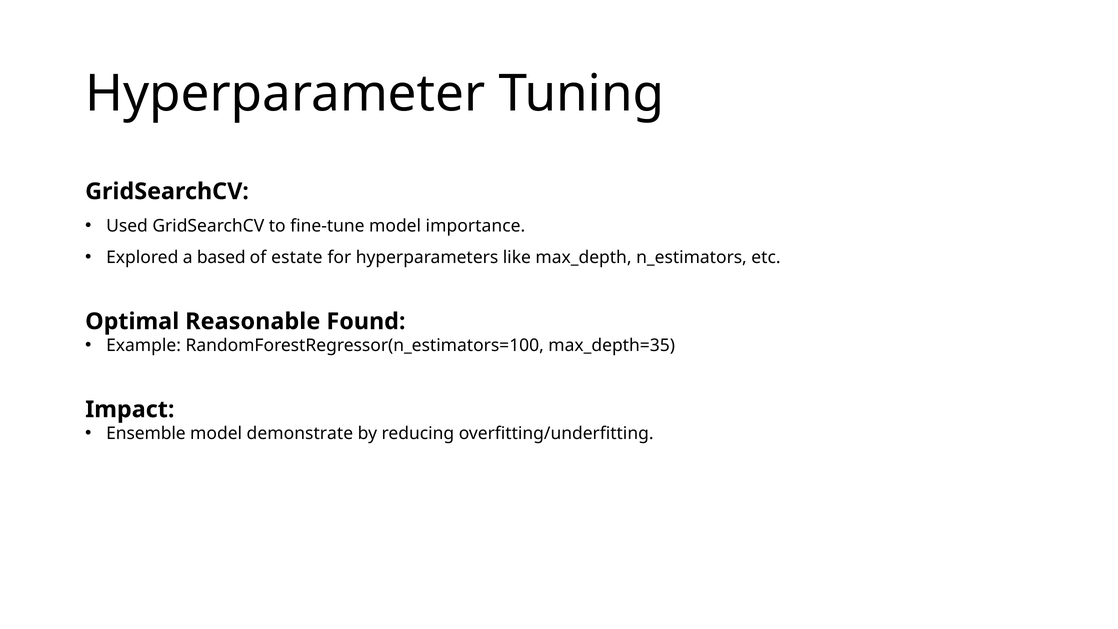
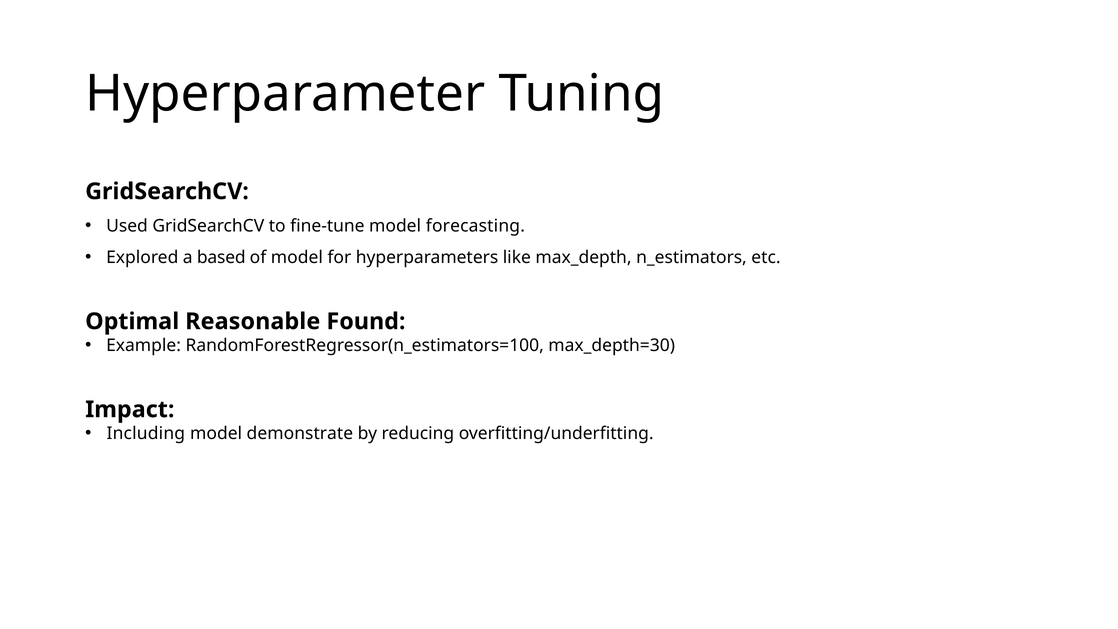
importance: importance -> forecasting (475, 226)
of estate: estate -> model (297, 257)
max_depth=35: max_depth=35 -> max_depth=30 (612, 345)
Ensemble: Ensemble -> Including (146, 433)
